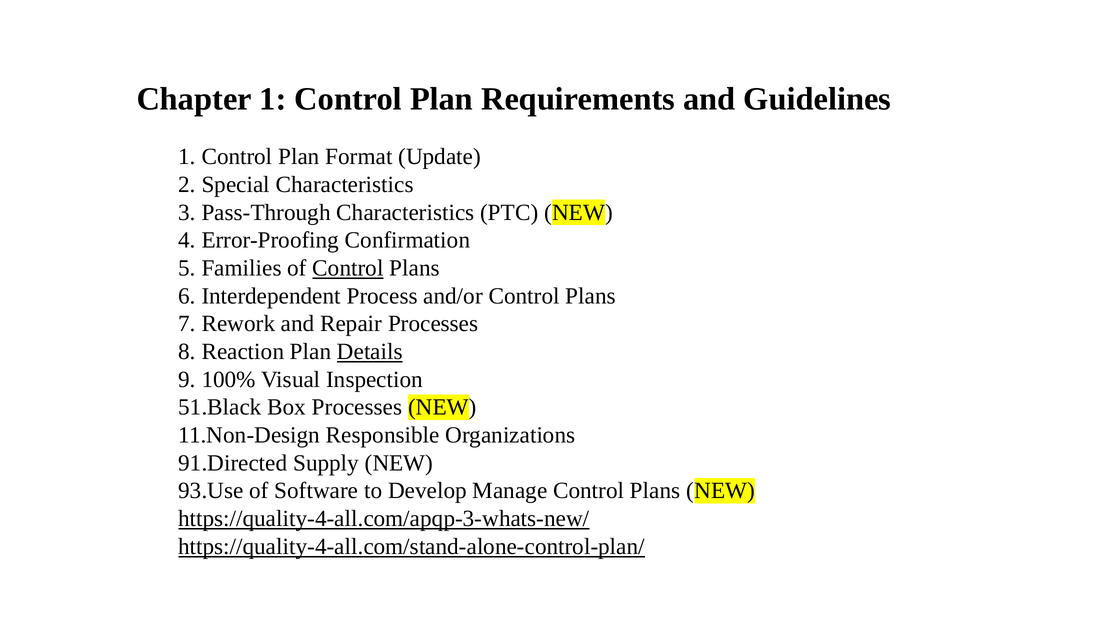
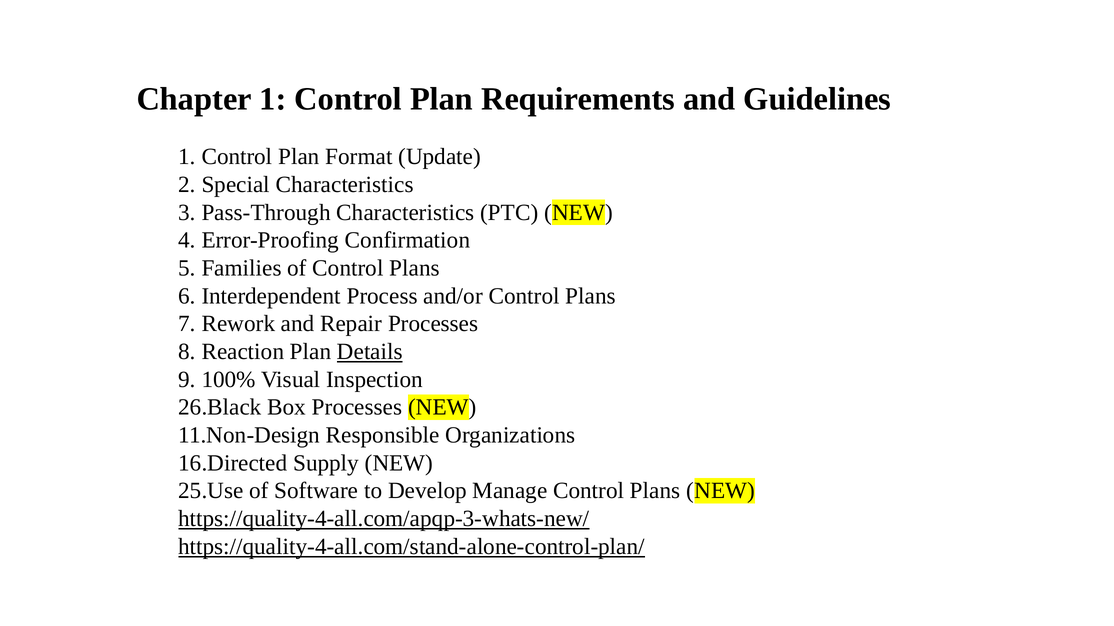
Control underline: present -> none (348, 268)
51.Black: 51.Black -> 26.Black (220, 408)
91.Directed: 91.Directed -> 16.Directed (233, 463)
93.Use: 93.Use -> 25.Use (211, 491)
